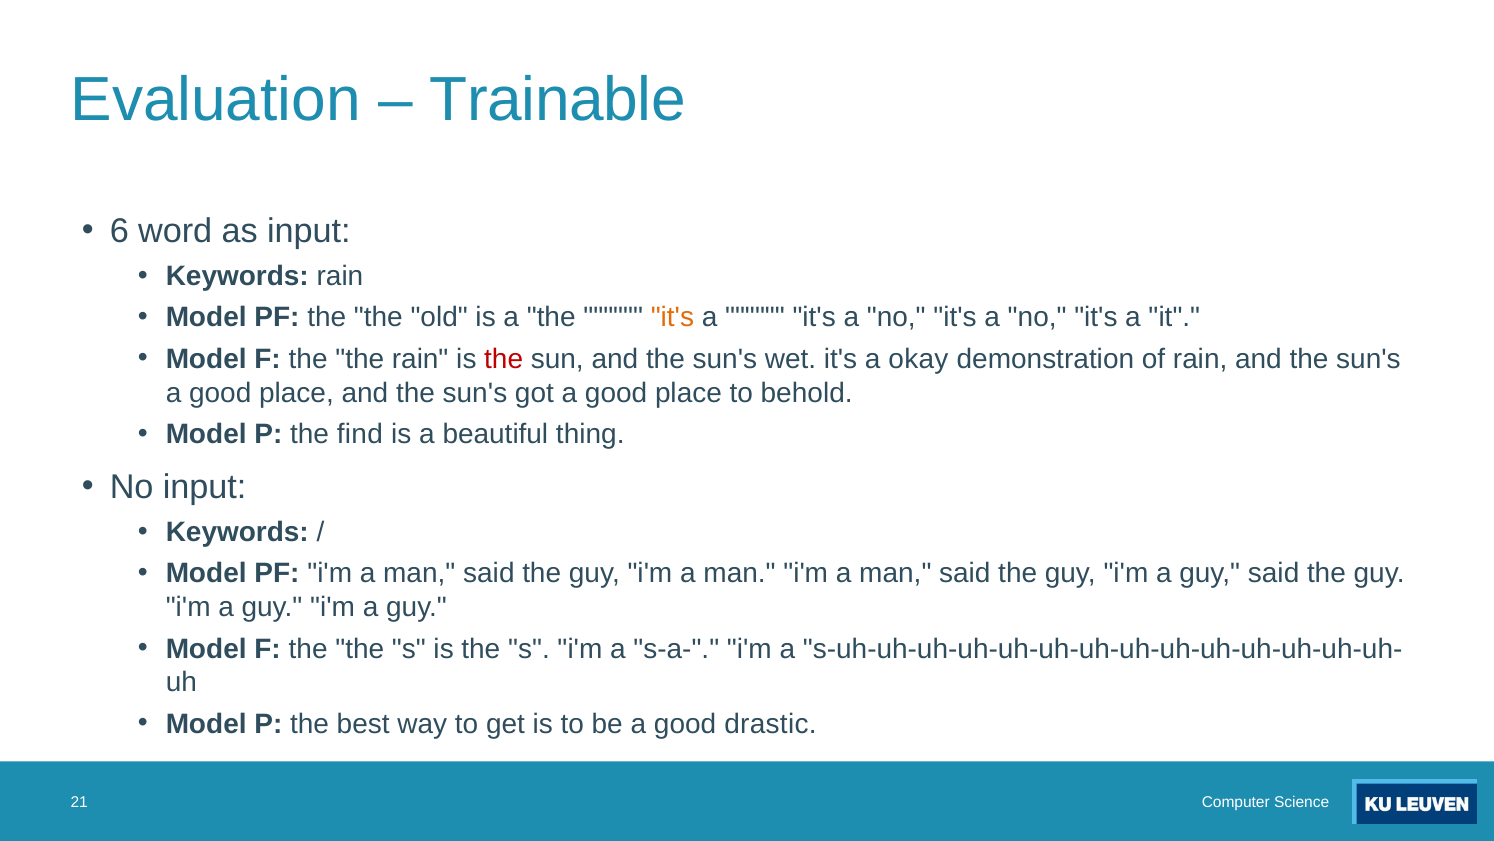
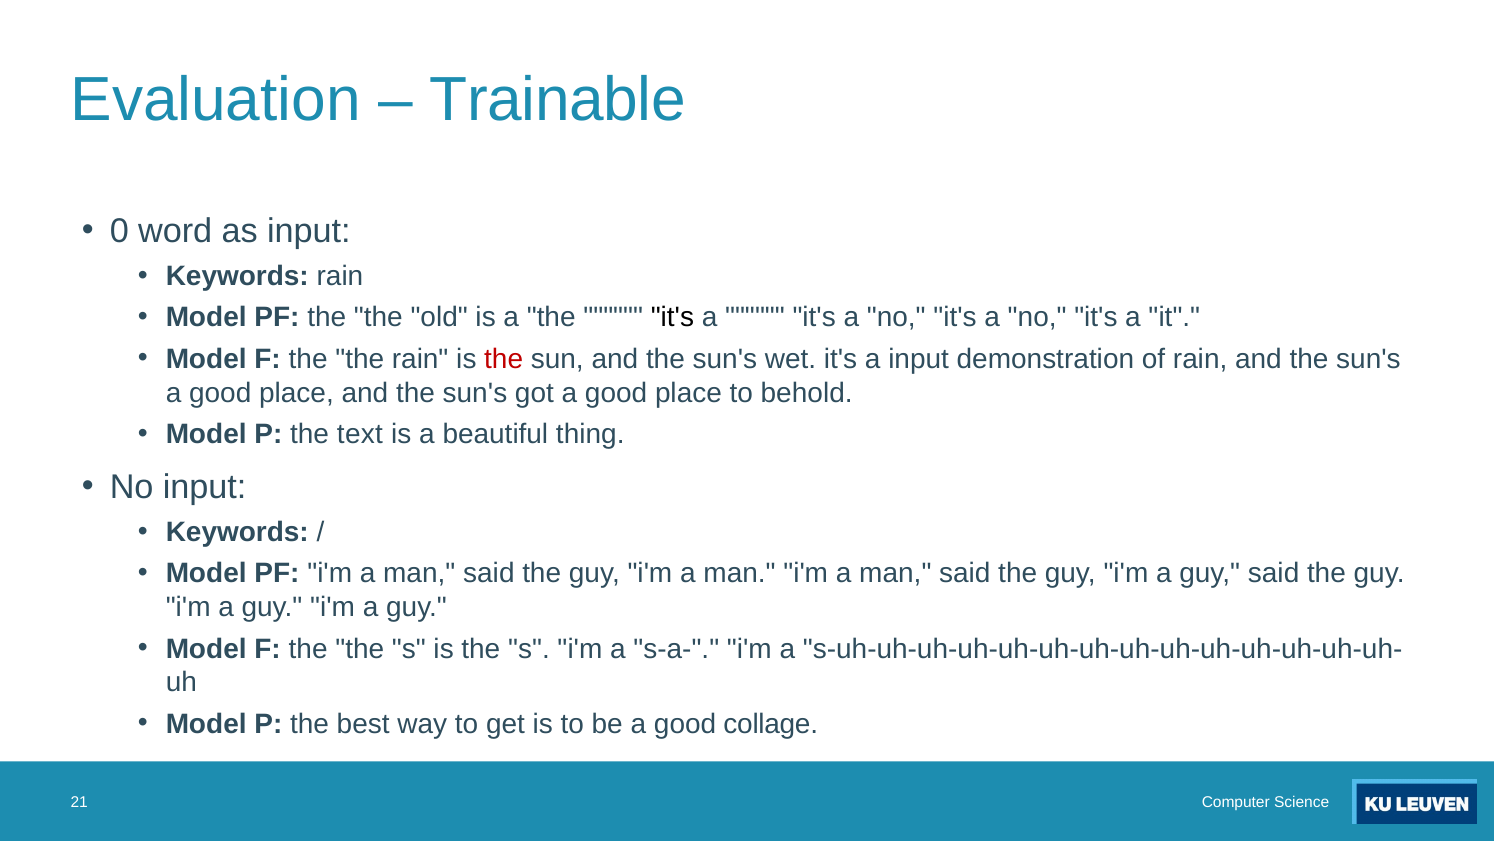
6: 6 -> 0 (119, 231)
it's colour: orange -> black (672, 318)
a okay: okay -> input (919, 359)
find: find -> text (360, 434)
drastic: drastic -> collage (771, 723)
